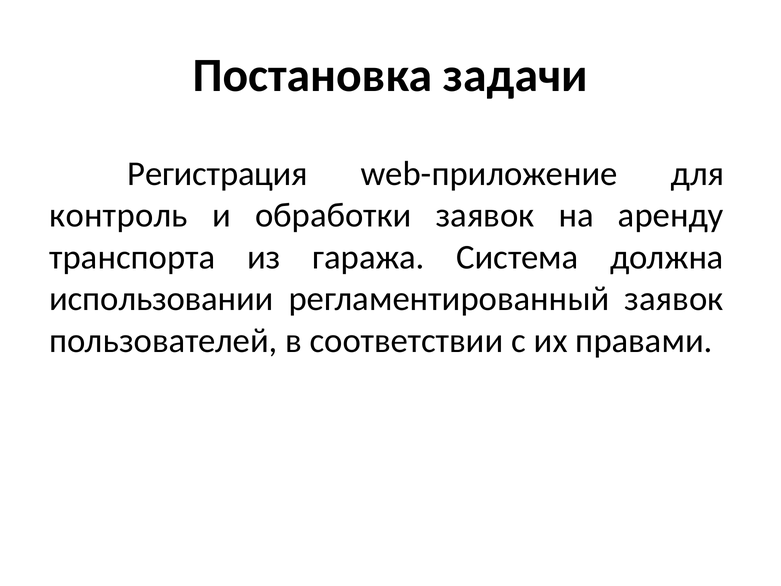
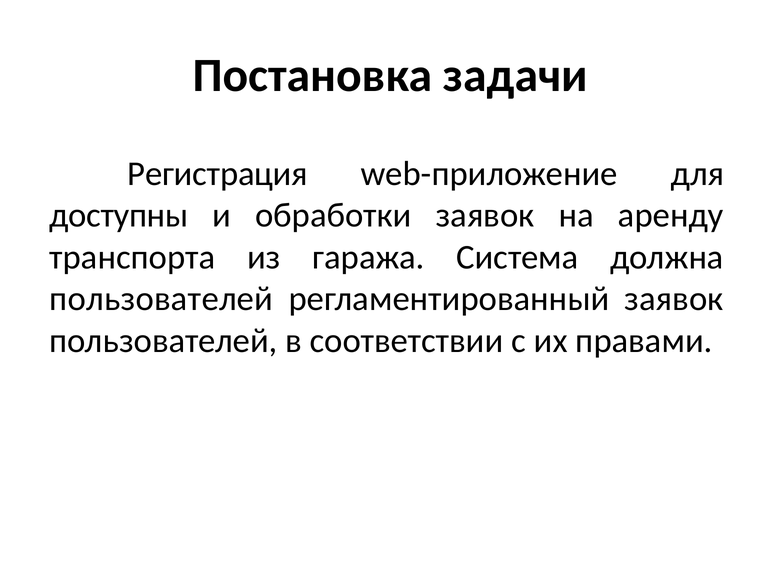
контроль: контроль -> доступны (119, 215)
использовании: использовании -> пользователей (161, 299)
